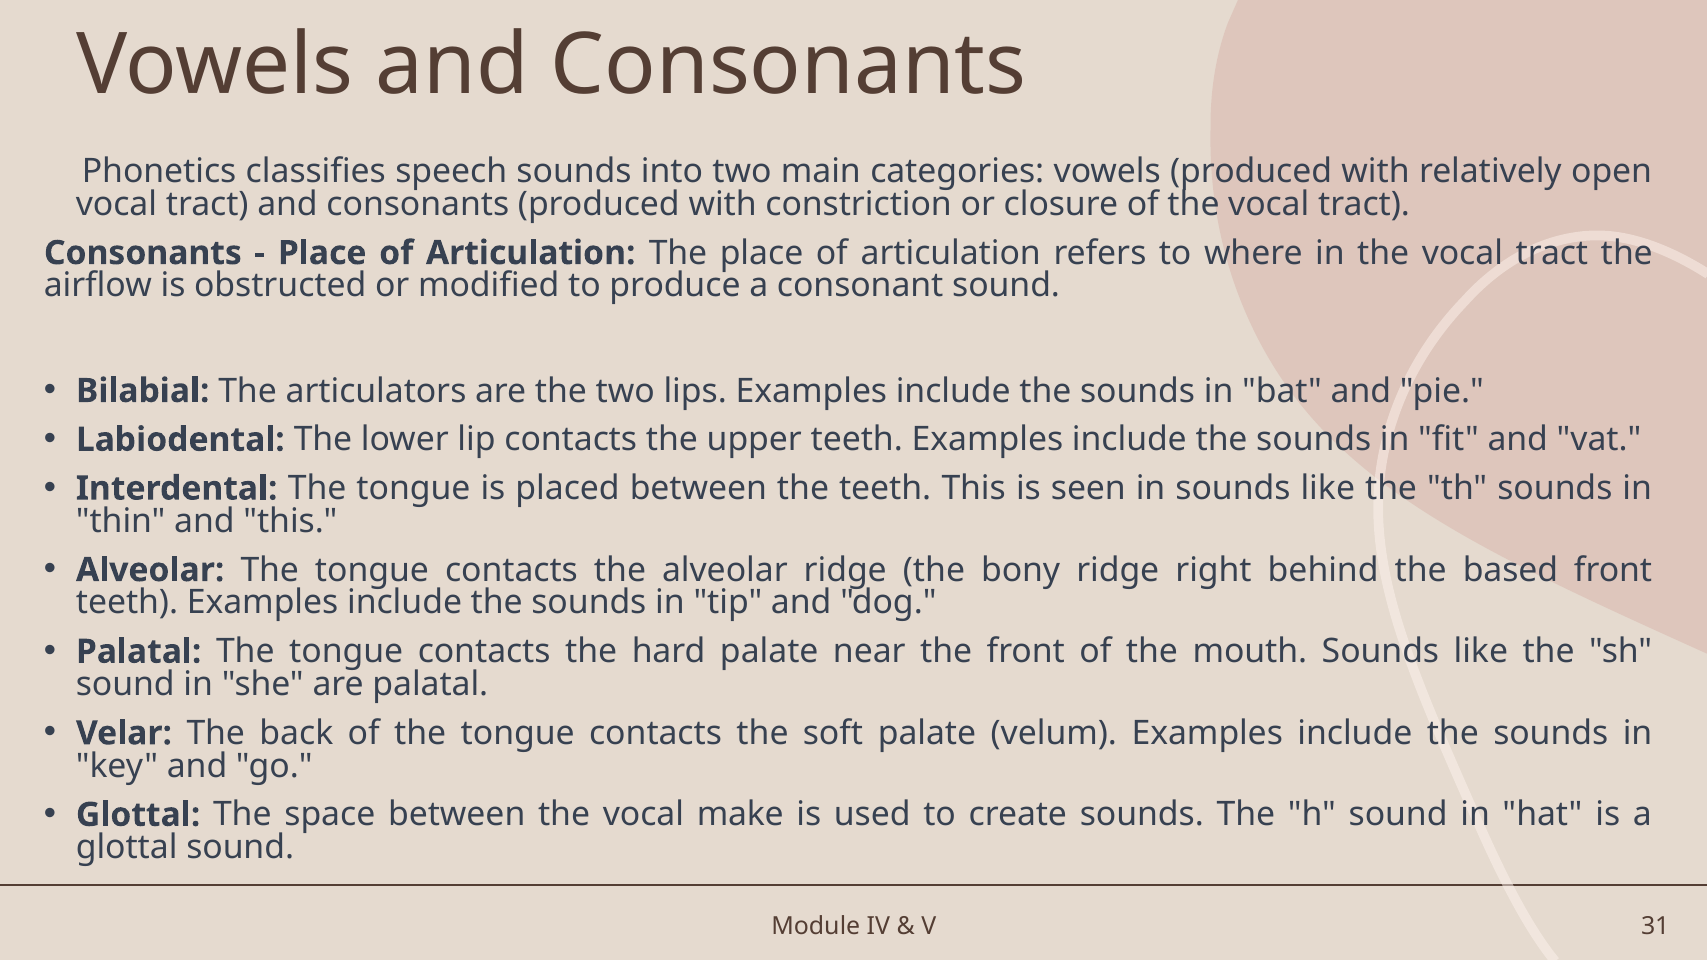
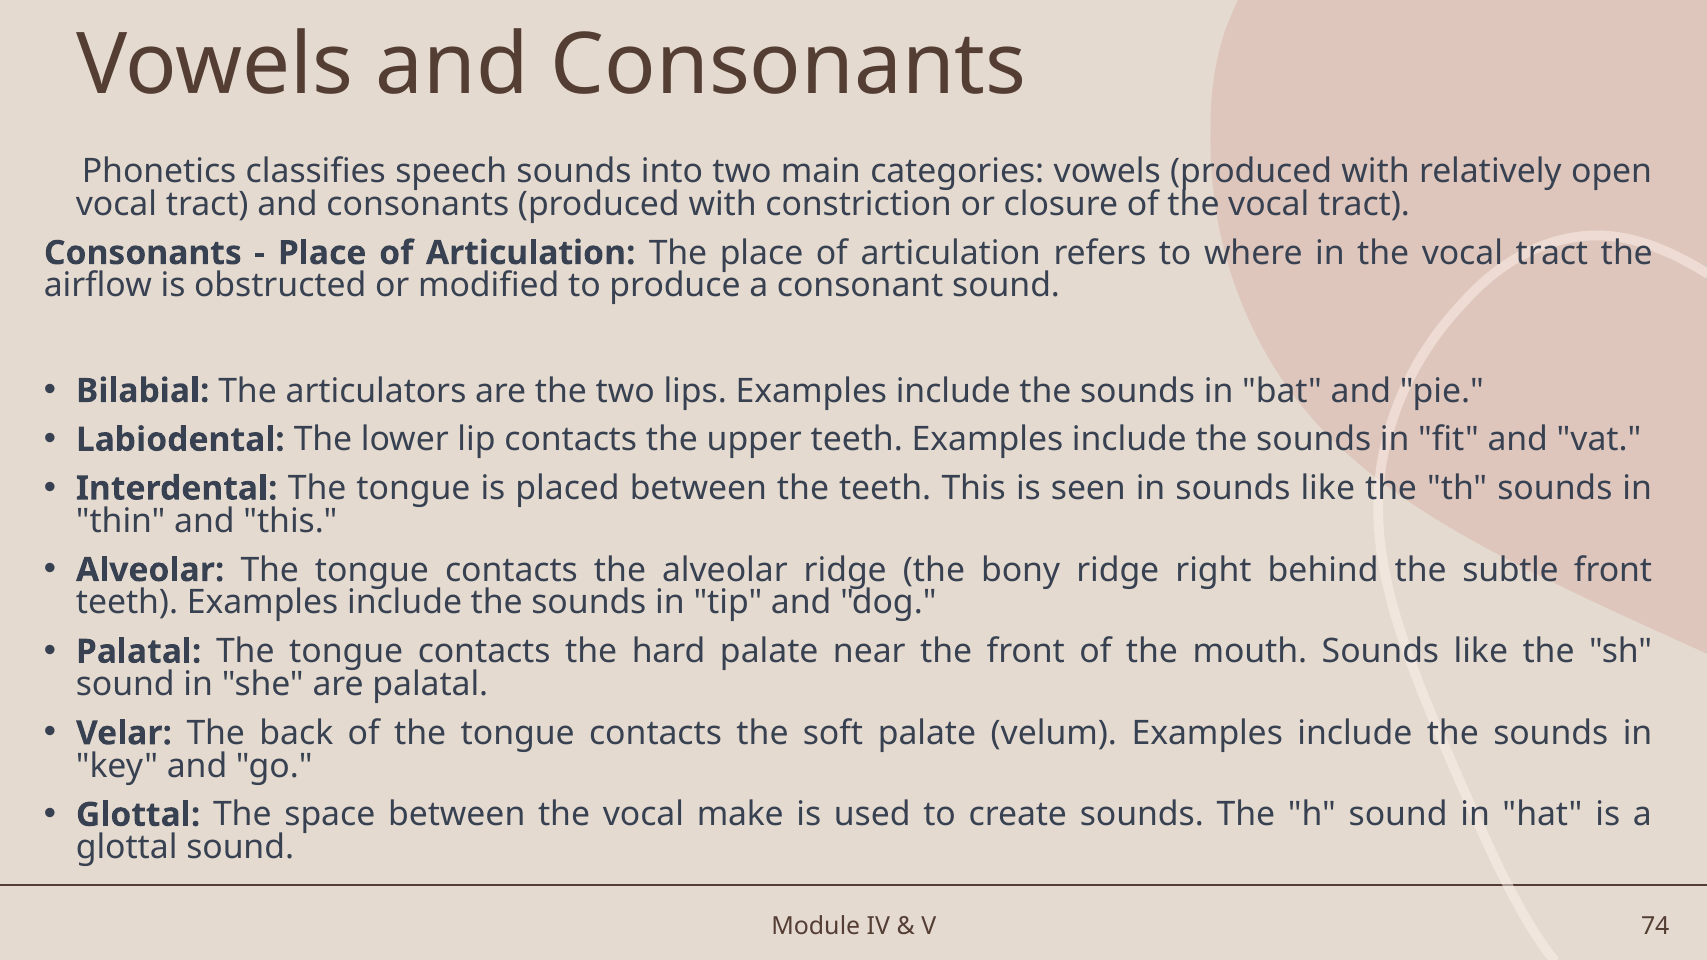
based: based -> subtle (1511, 570)
31: 31 -> 74 (1655, 927)
